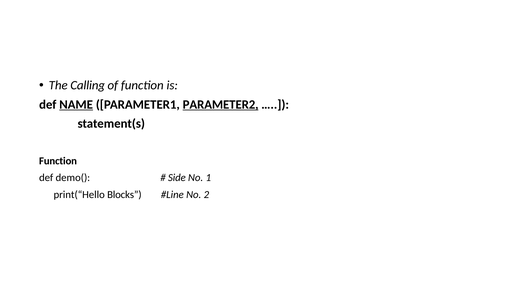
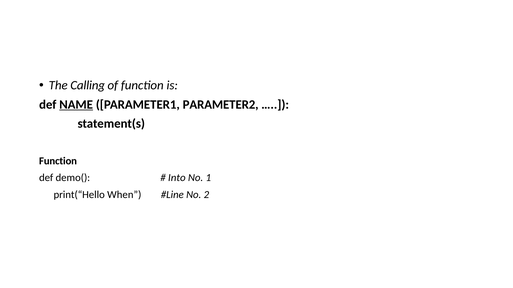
PARAMETER2 underline: present -> none (221, 105)
Side: Side -> Into (177, 178)
Blocks: Blocks -> When (124, 195)
